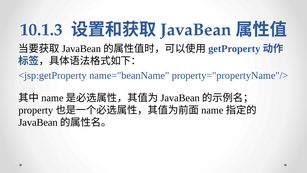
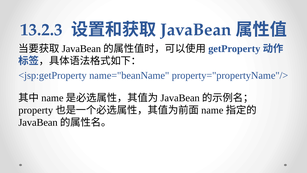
10.1.3: 10.1.3 -> 13.2.3 (41, 30)
